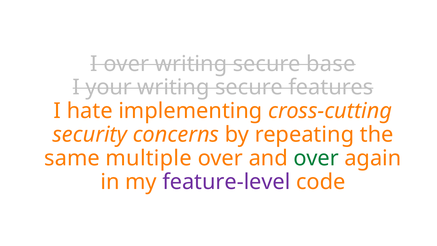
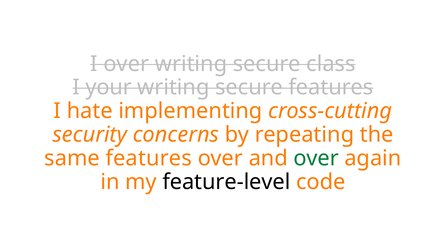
base: base -> class (331, 64)
same multiple: multiple -> features (149, 158)
feature-level colour: purple -> black (226, 182)
